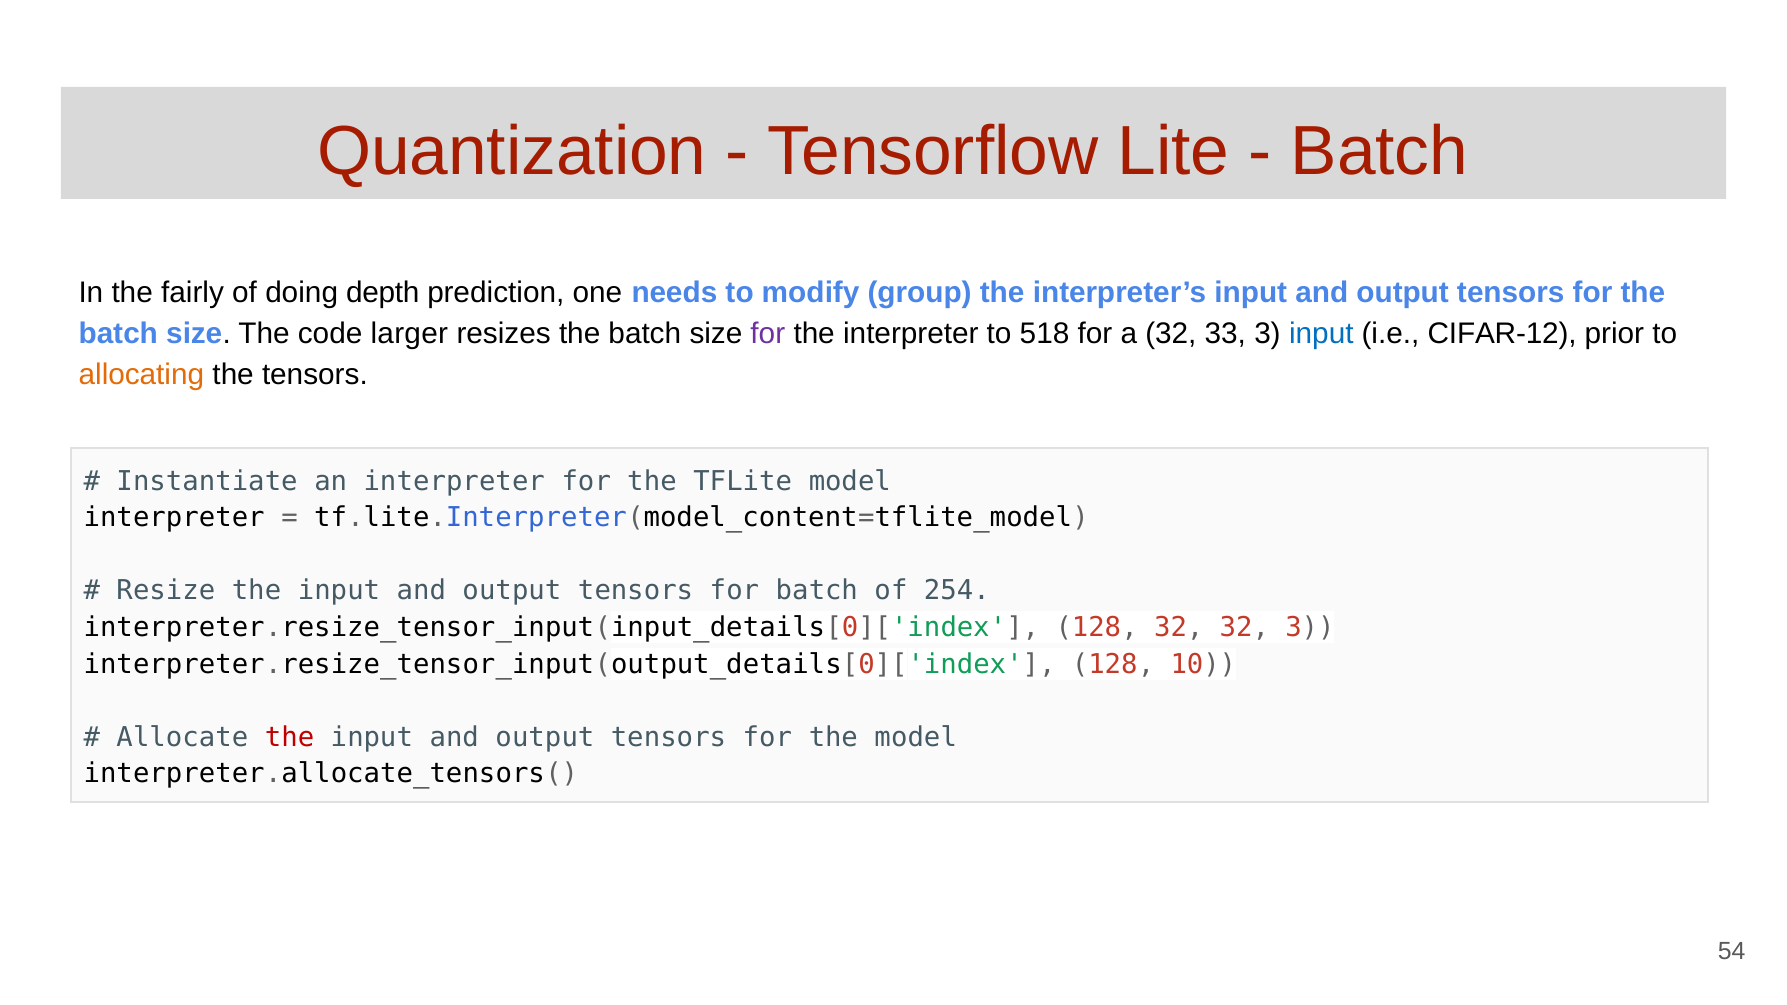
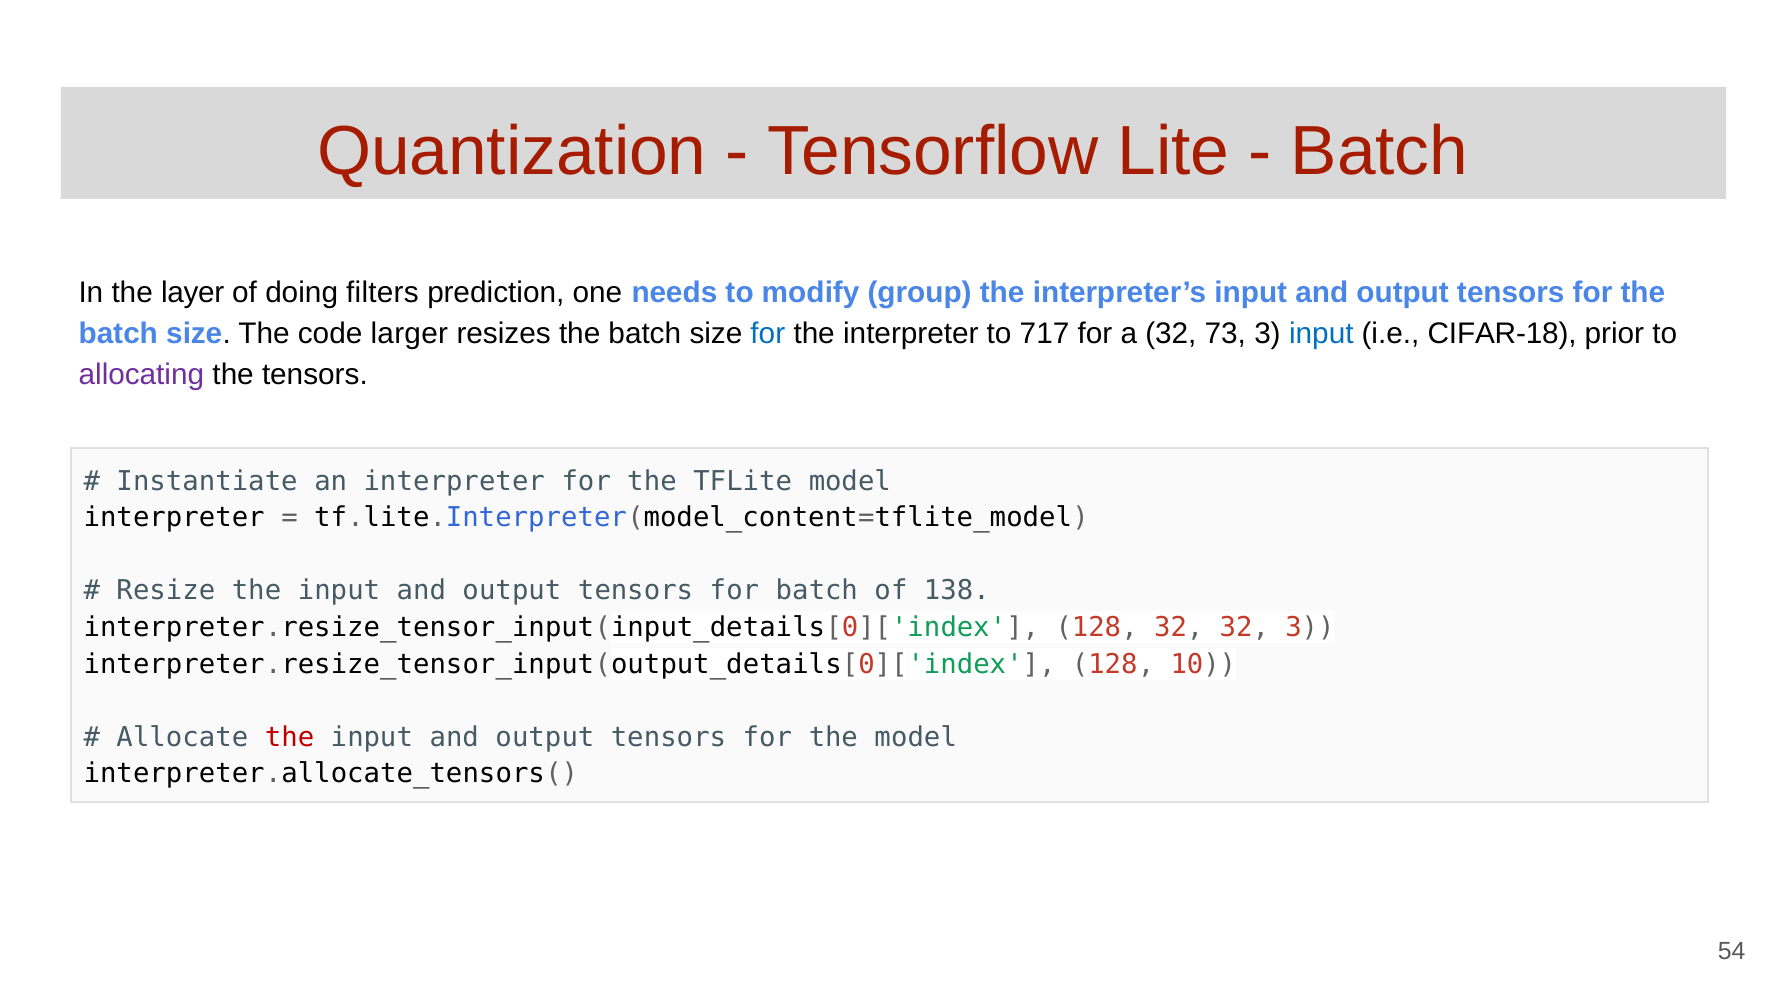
fairly: fairly -> layer (193, 293)
depth: depth -> filters (382, 293)
for colour: purple -> blue (768, 334)
518: 518 -> 717 (1045, 334)
33: 33 -> 73 (1225, 334)
CIFAR-12: CIFAR-12 -> CIFAR-18 (1502, 334)
allocating colour: orange -> purple (141, 375)
254: 254 -> 138 (957, 591)
